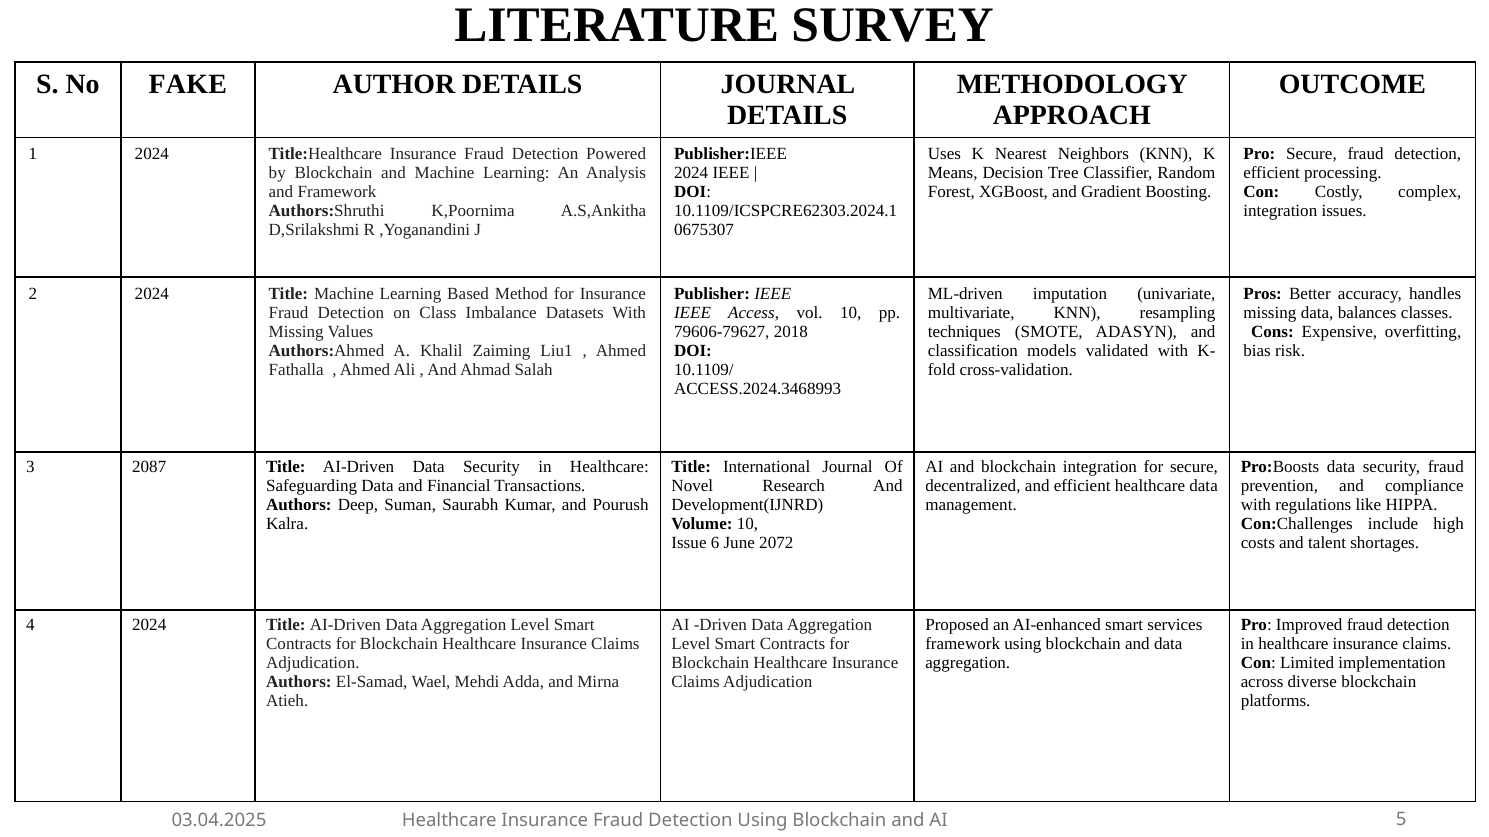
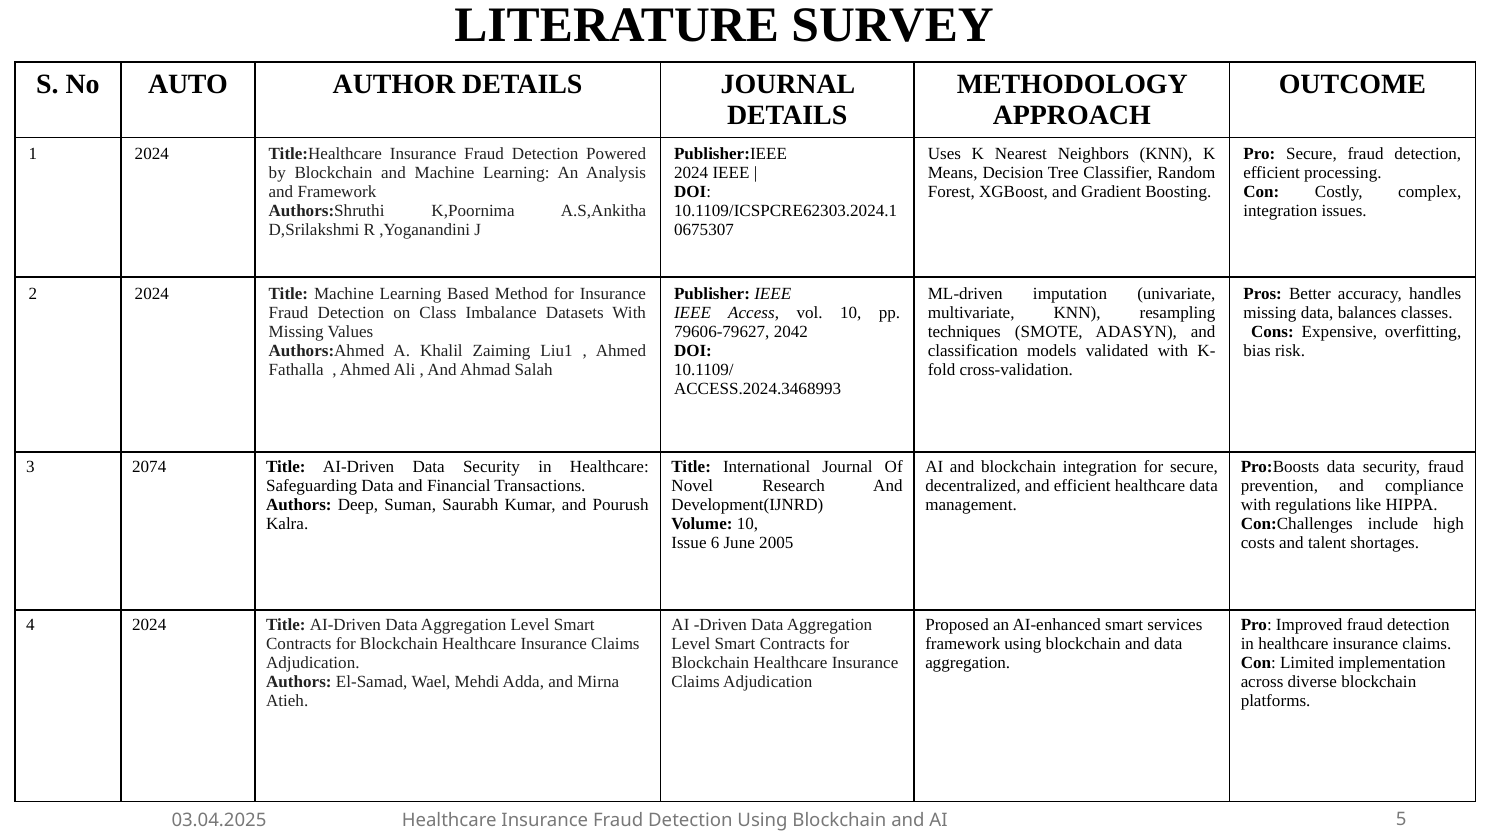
FAKE: FAKE -> AUTO (188, 85)
2018: 2018 -> 2042 (791, 332)
2087: 2087 -> 2074 (149, 467)
2072: 2072 -> 2005 (776, 543)
